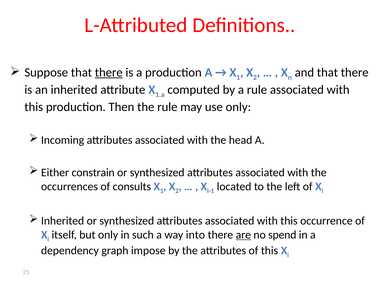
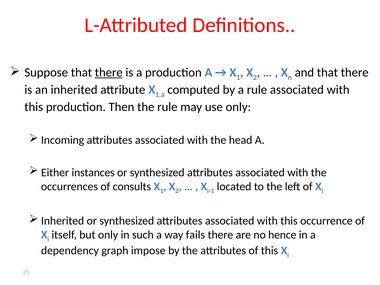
constrain: constrain -> instances (93, 173)
into: into -> fails (195, 235)
are underline: present -> none (243, 235)
spend: spend -> hence (282, 235)
